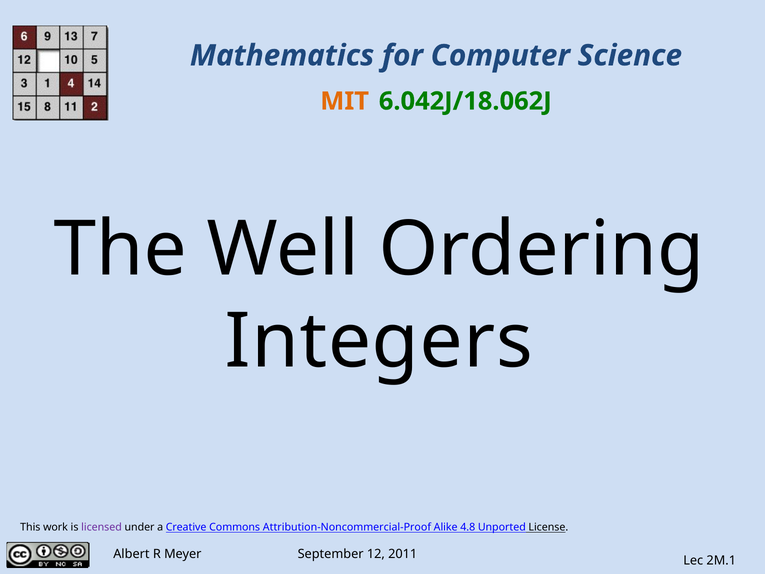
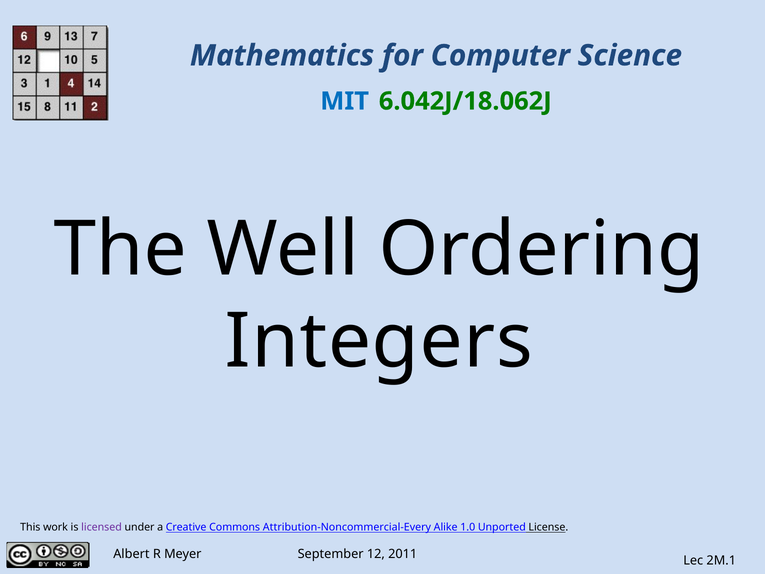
MIT colour: orange -> blue (345, 101)
Attribution-Noncommercial-Proof: Attribution-Noncommercial-Proof -> Attribution-Noncommercial-Every (347, 527)
4.8: 4.8 -> 1.0 (468, 527)
